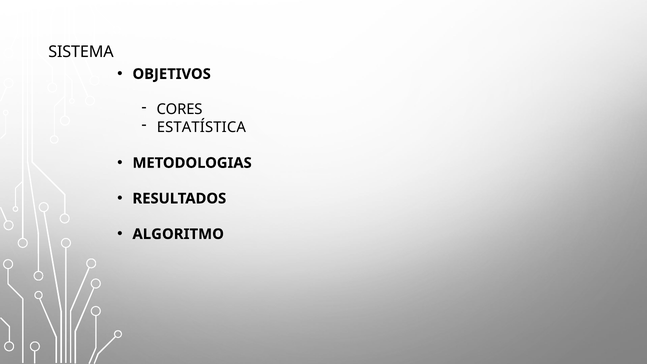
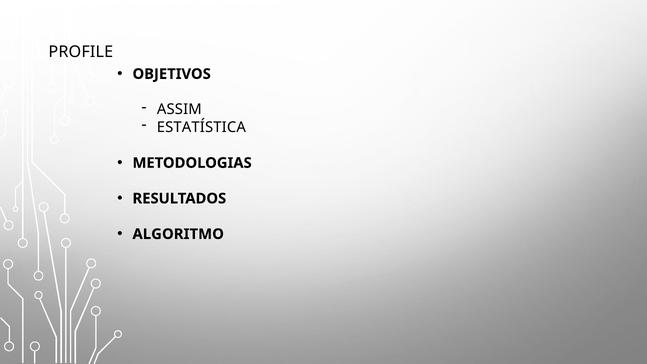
SISTEMA: SISTEMA -> PROFILE (81, 52)
CORES: CORES -> ASSIM (179, 110)
